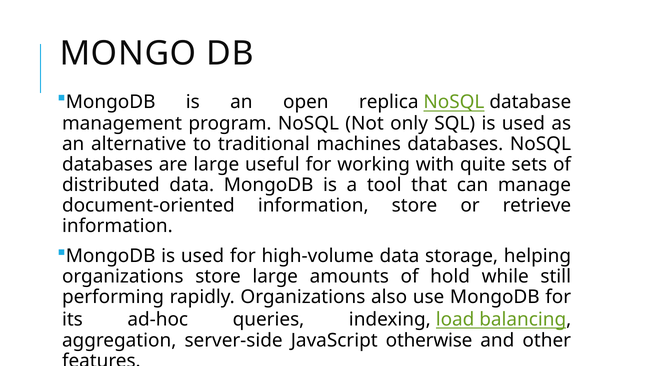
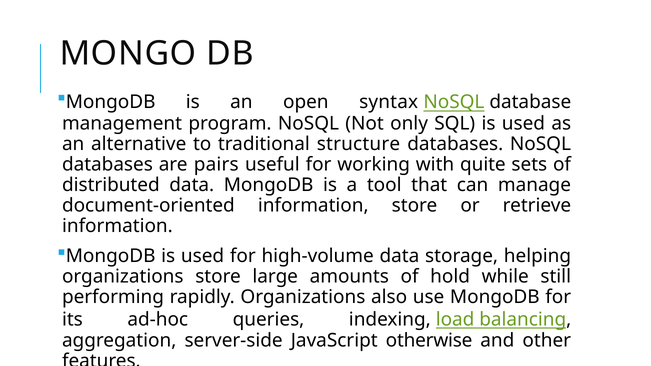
replica: replica -> syntax (389, 102)
machines: machines -> structure (358, 144)
are large: large -> pairs (216, 164)
